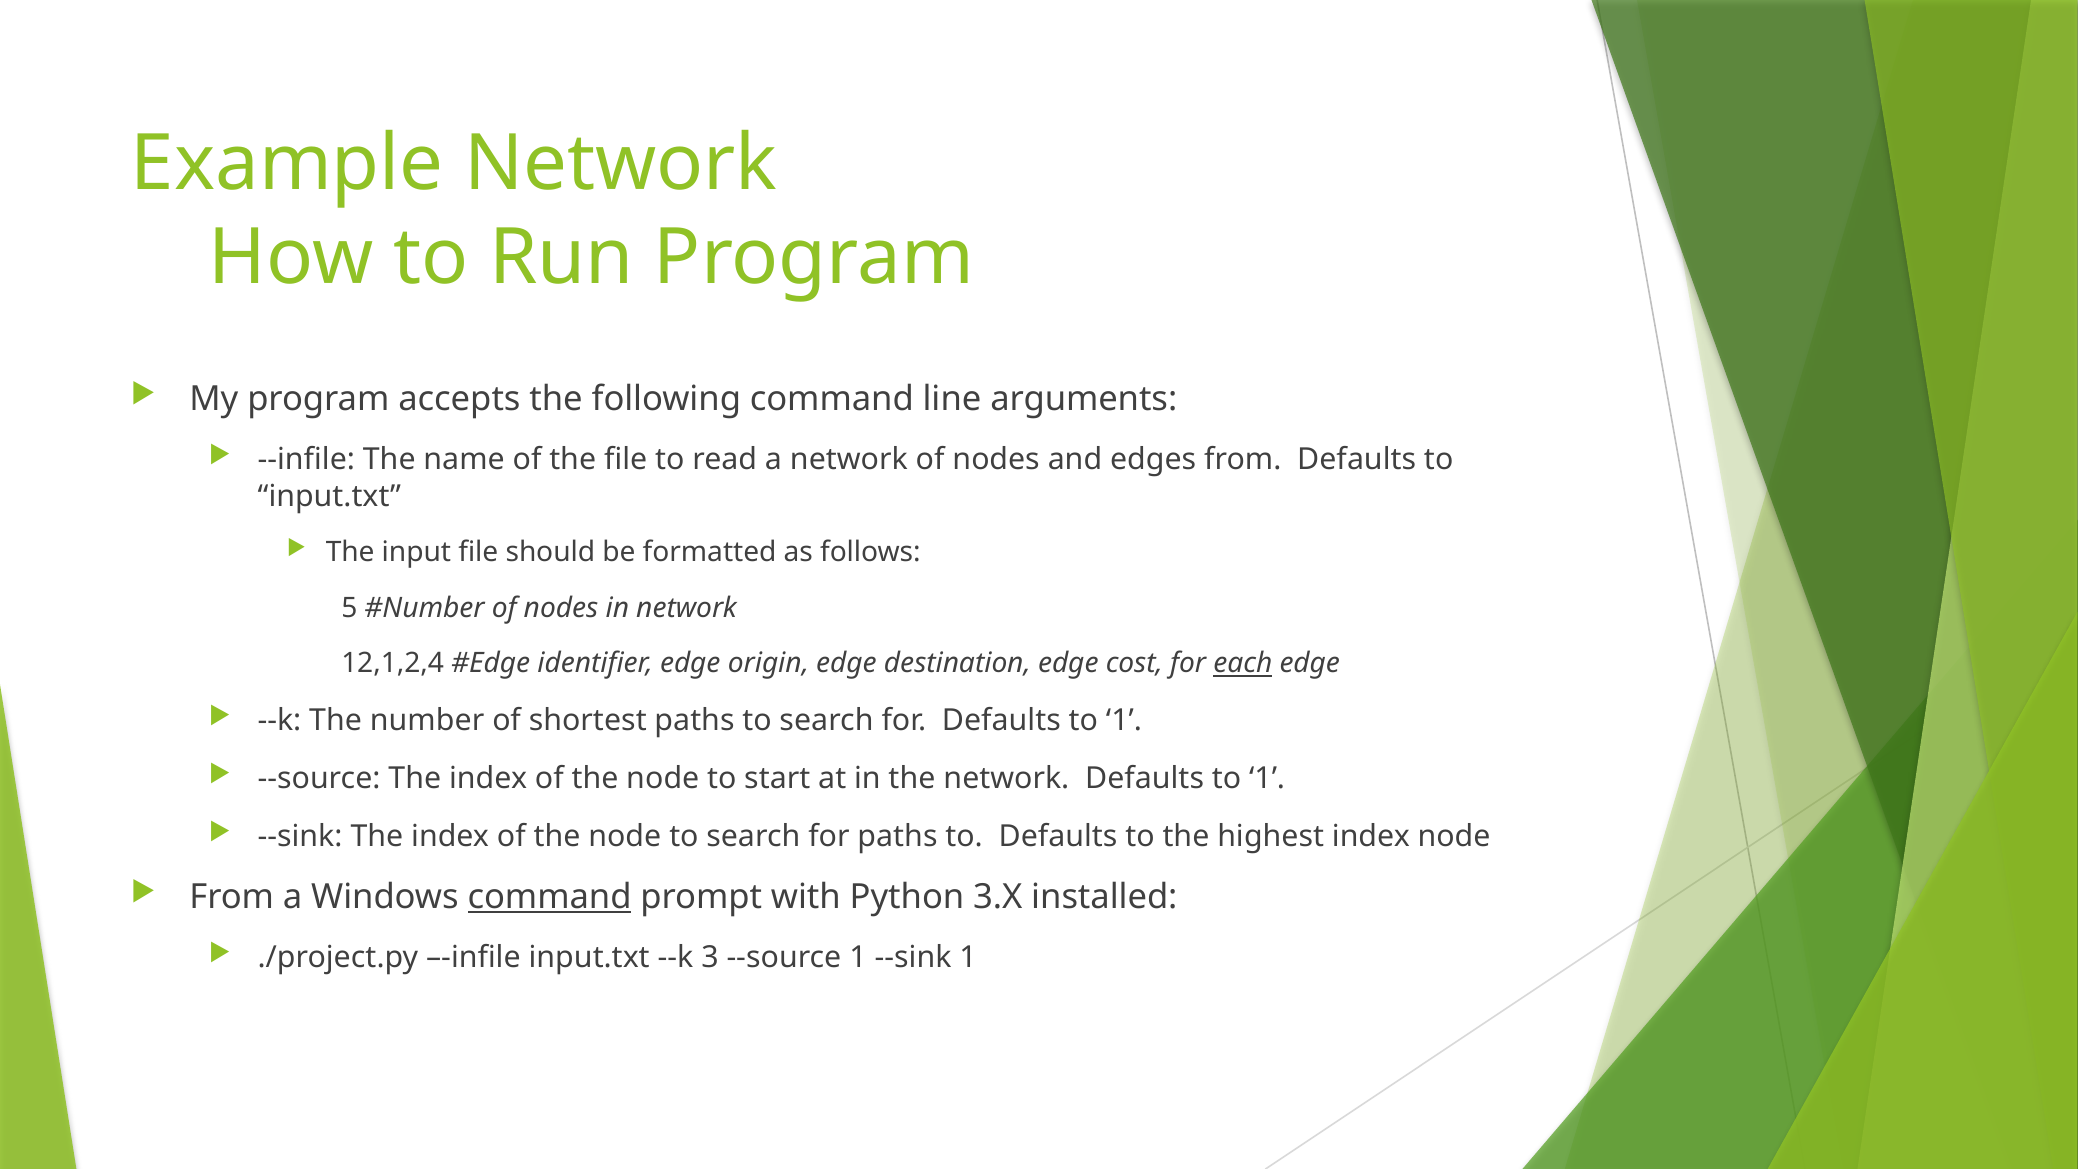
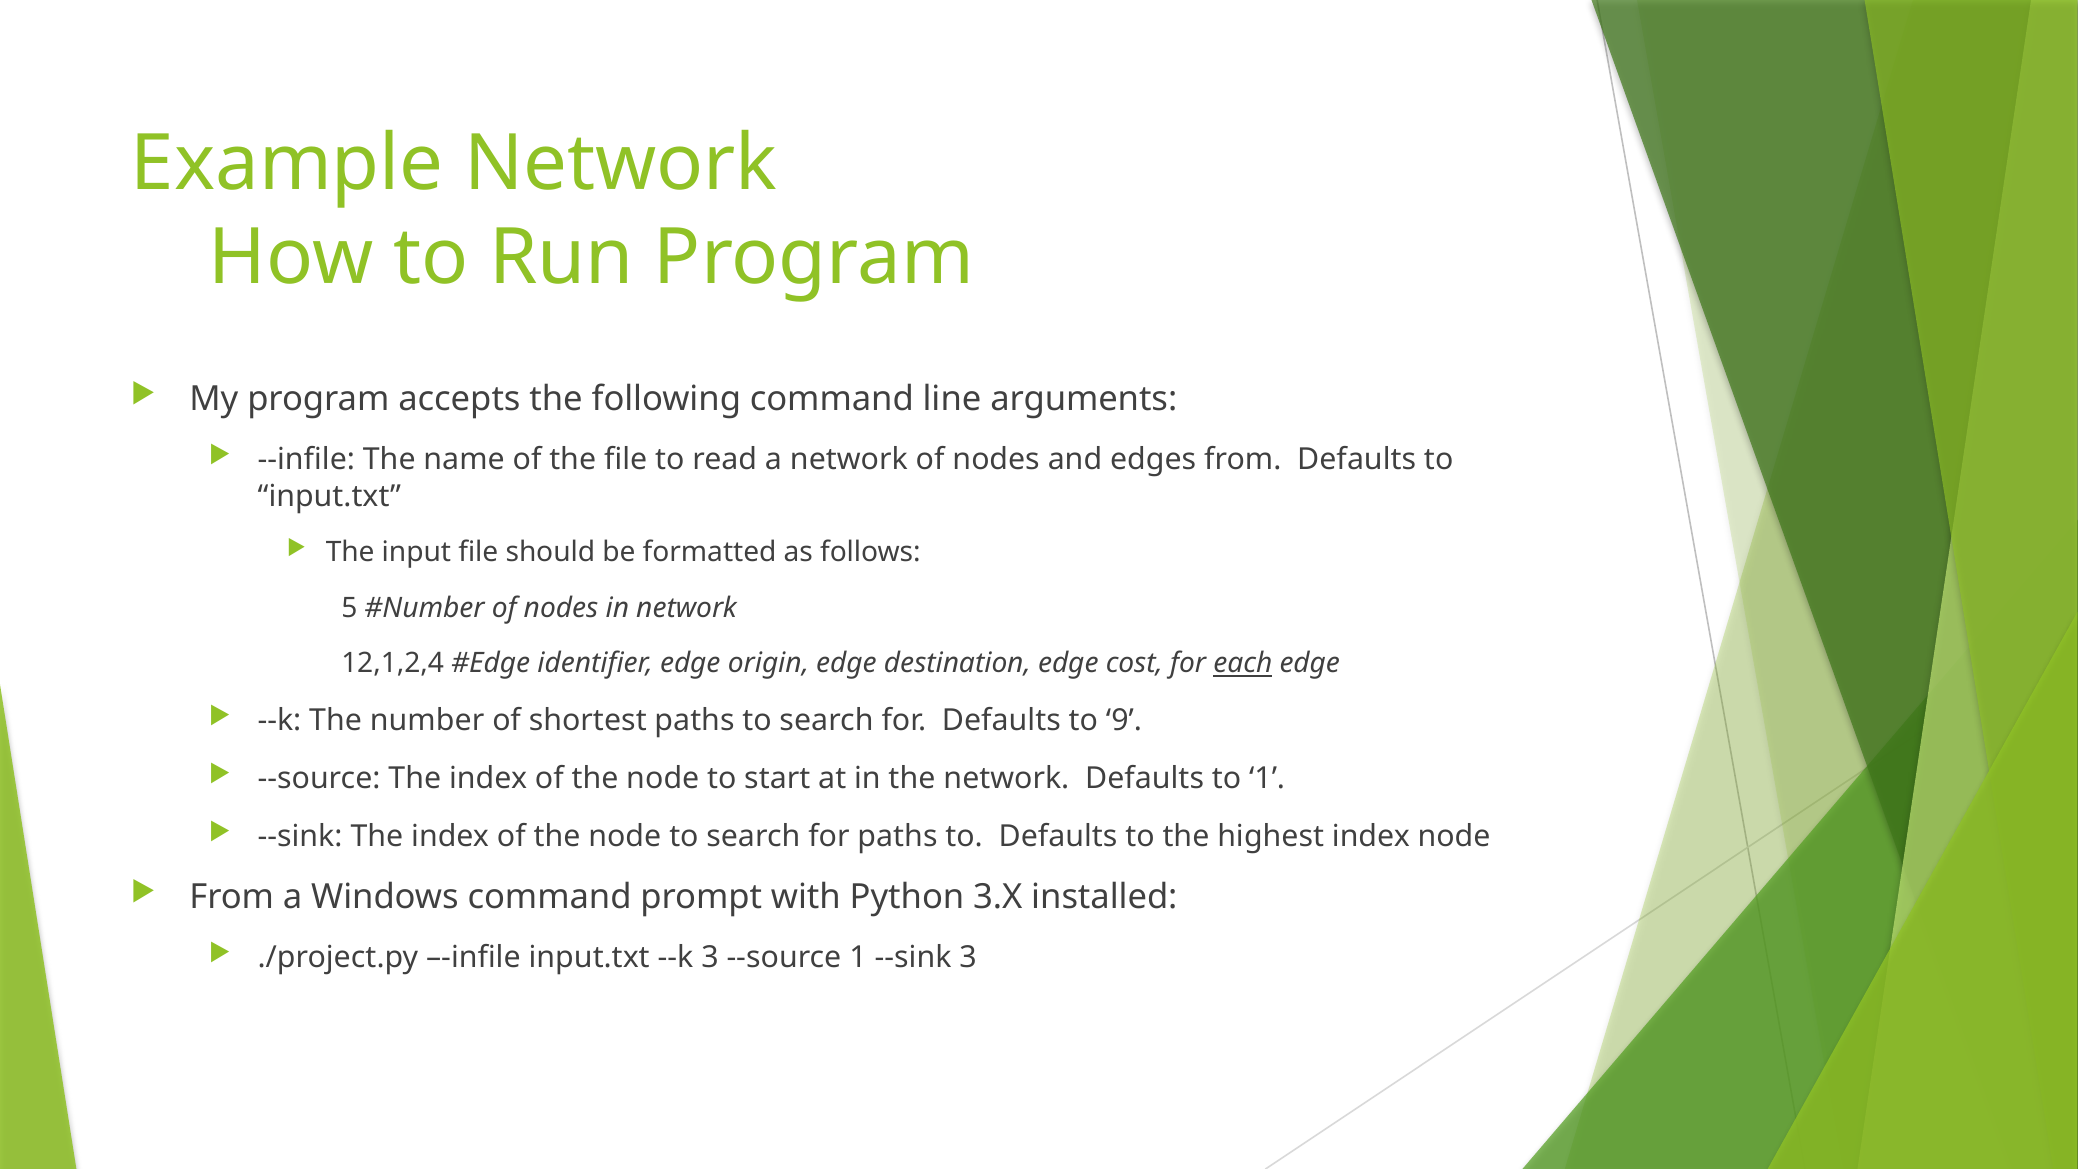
for Defaults to 1: 1 -> 9 (1124, 720)
command underline: present -> none (550, 897)
--sink 1: 1 -> 3 (968, 958)
